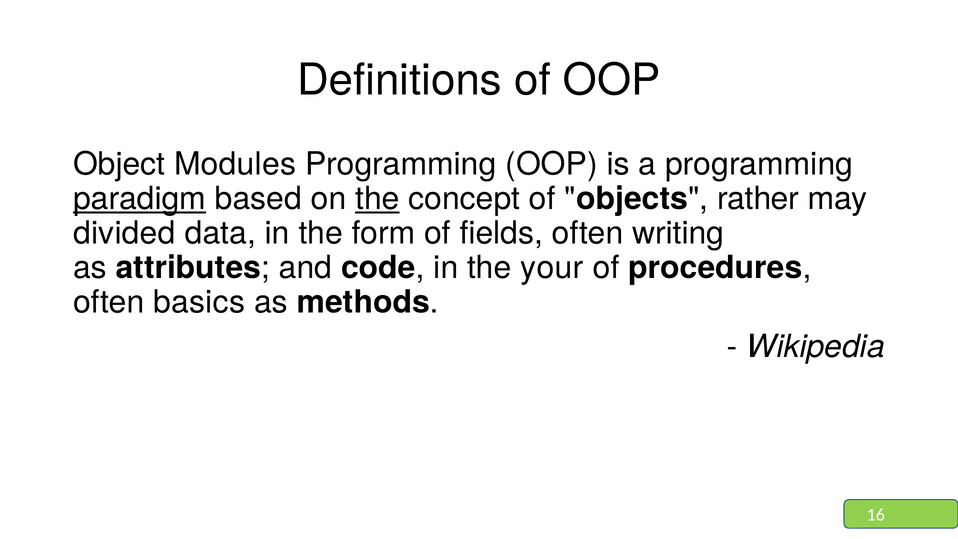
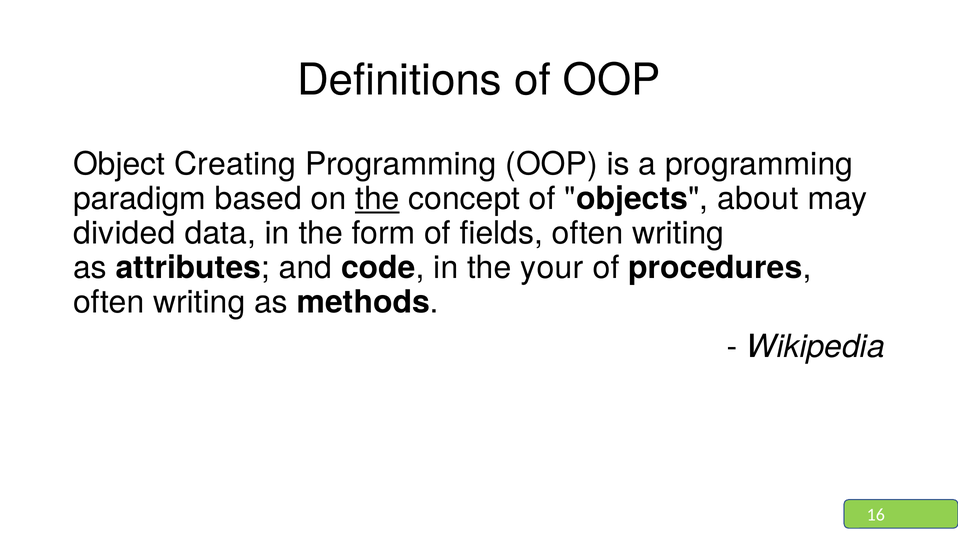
Modules: Modules -> Creating (235, 164)
paradigm underline: present -> none (140, 199)
rather: rather -> about (758, 199)
basics: basics -> writing (199, 302)
